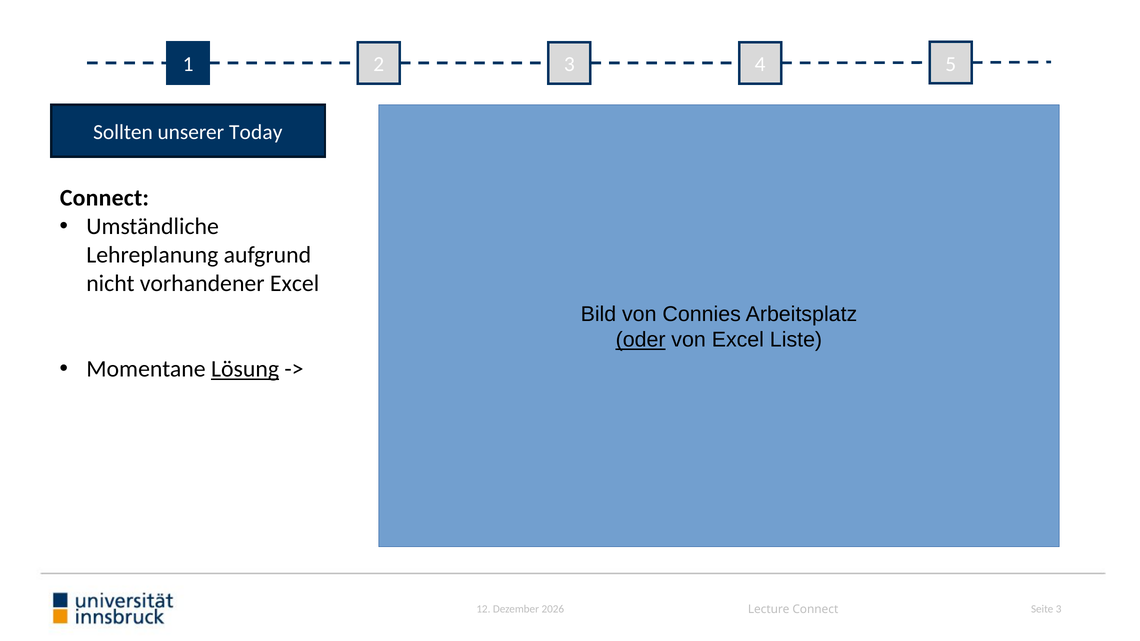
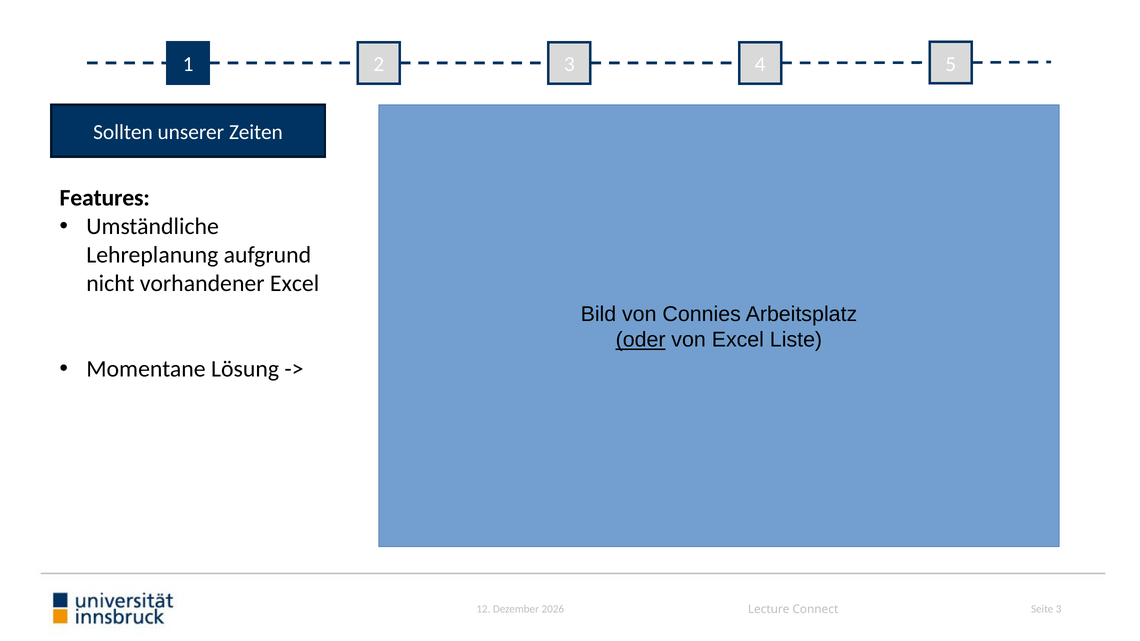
Today: Today -> Zeiten (256, 132)
Connect: Connect -> Features (105, 198)
Lösung underline: present -> none (245, 369)
